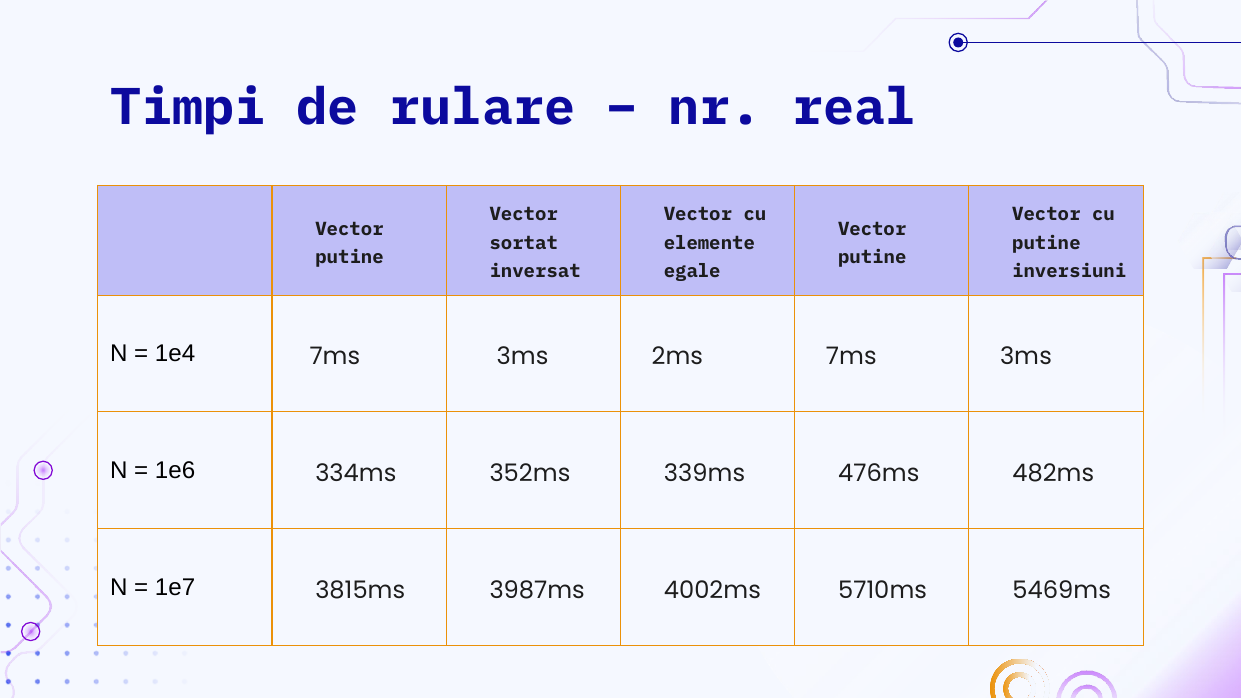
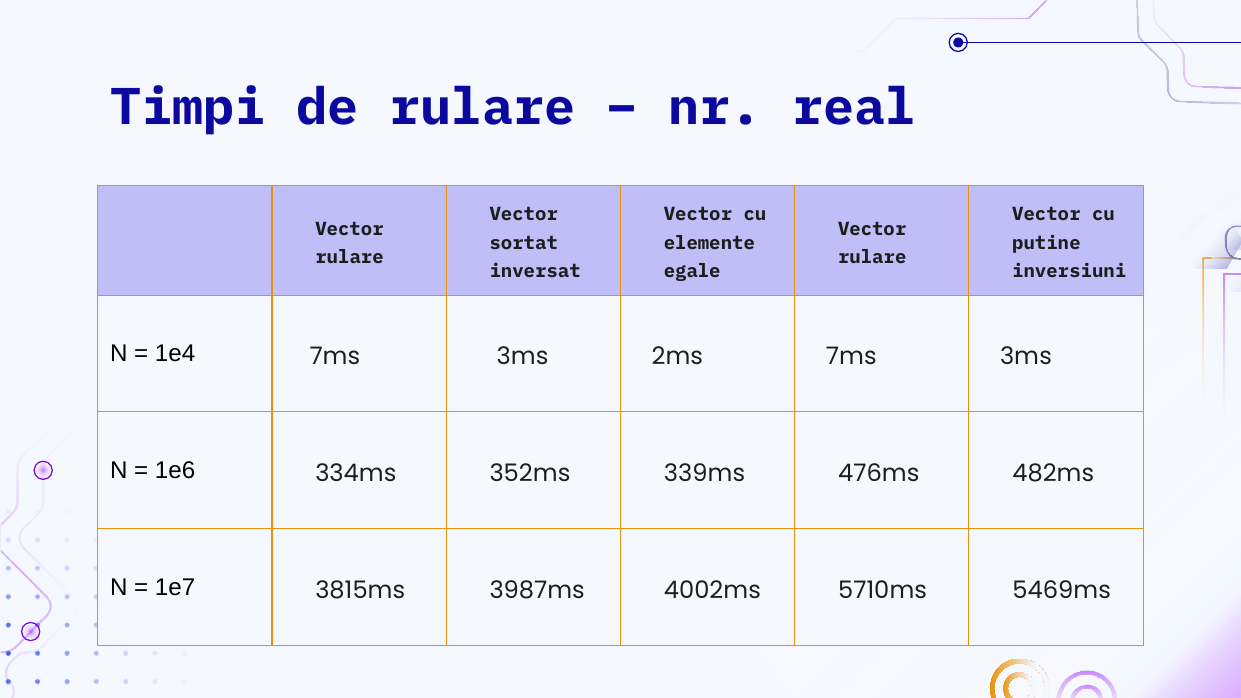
putine: putine -> rulare (350, 257)
putine: putine -> rulare (872, 257)
